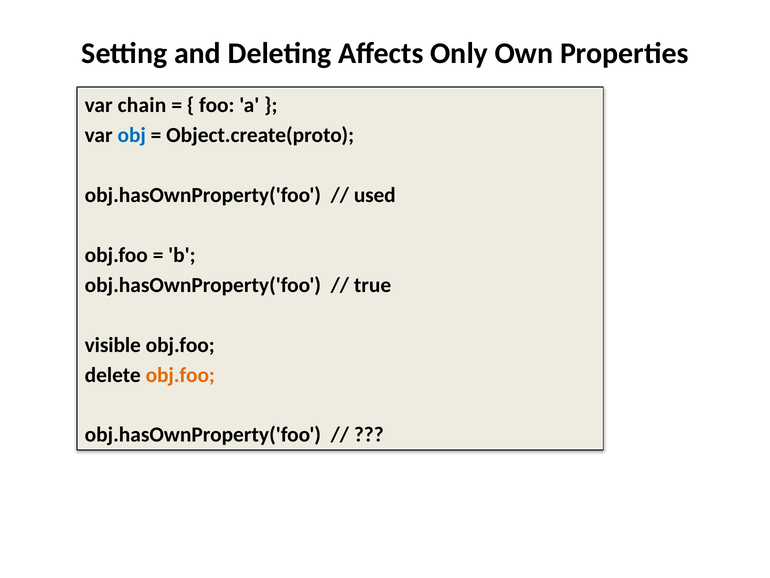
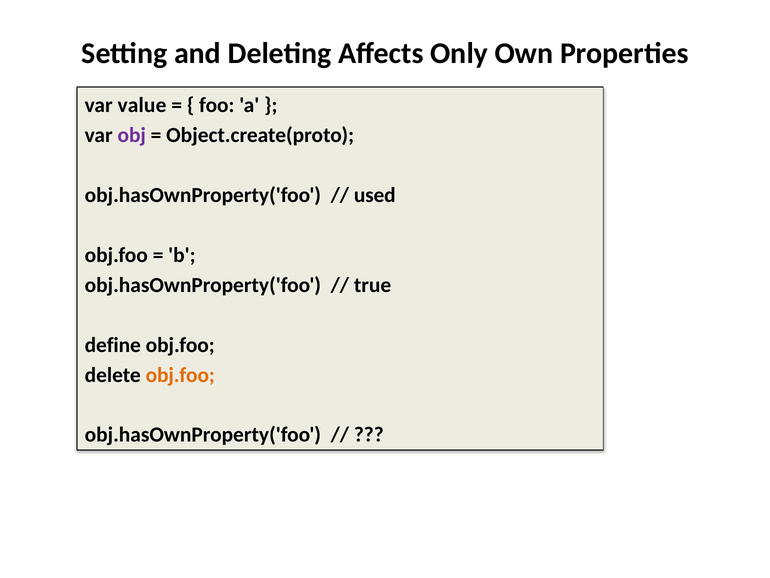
chain: chain -> value (142, 105)
obj colour: blue -> purple (132, 135)
visible: visible -> define (113, 345)
